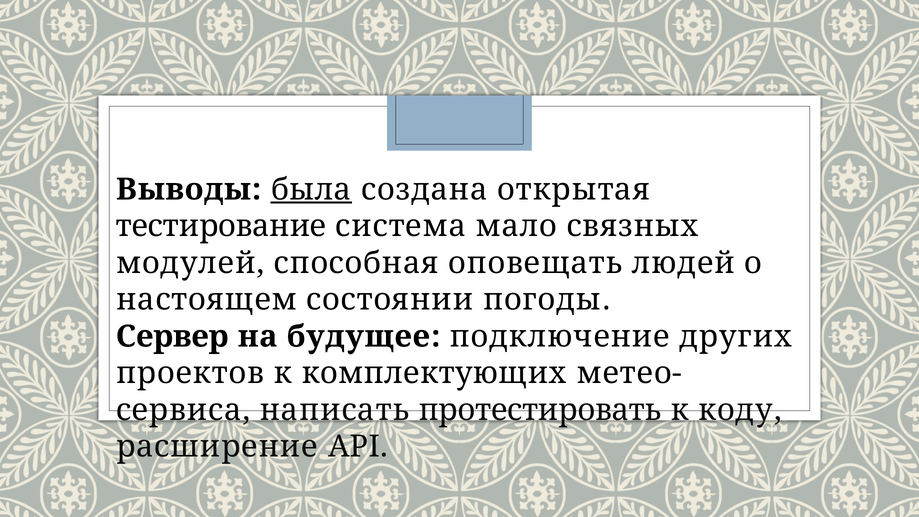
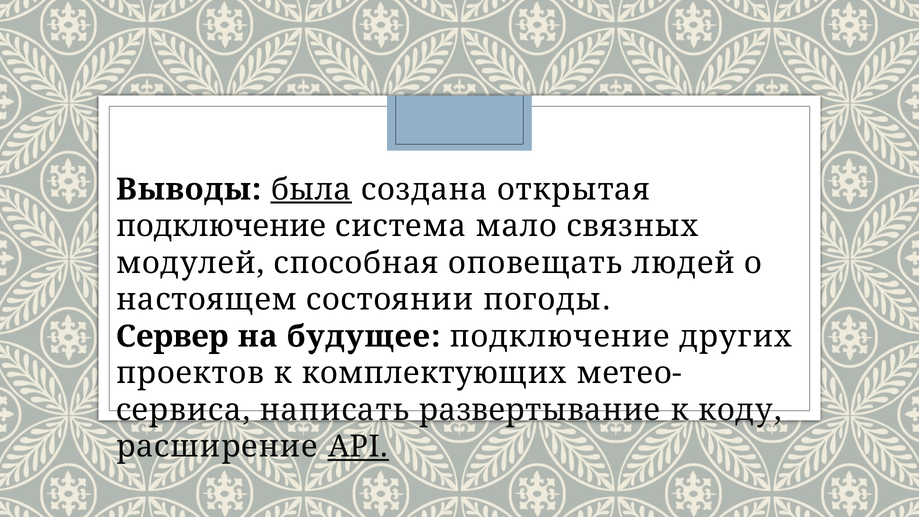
тестирование: тестирование -> подключение (221, 226)
протестировать: протестировать -> развертывание (540, 410)
API underline: none -> present (358, 447)
